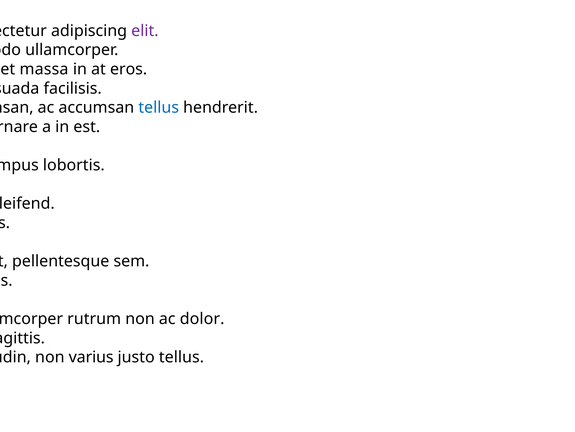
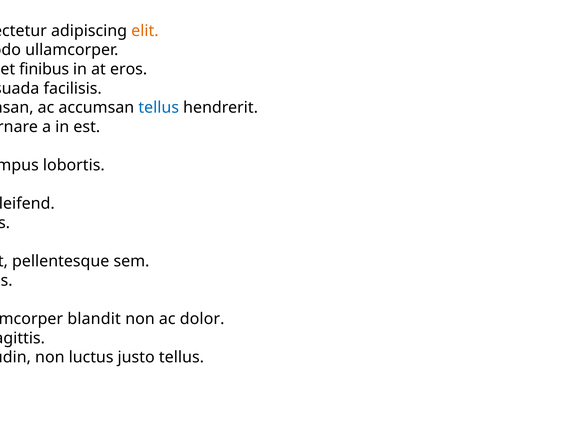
elit colour: purple -> orange (145, 31)
massa: massa -> finibus (44, 69)
rutrum: rutrum -> blandit (94, 318)
varius: varius -> luctus (91, 357)
